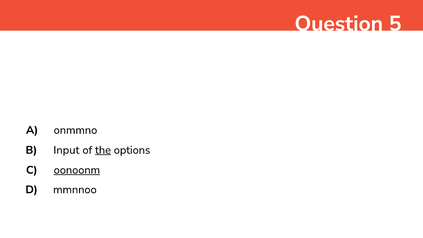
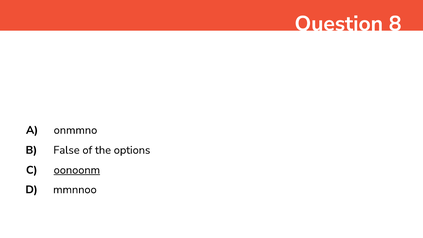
5: 5 -> 8 (395, 24)
Input: Input -> False (66, 150)
the underline: present -> none (103, 150)
